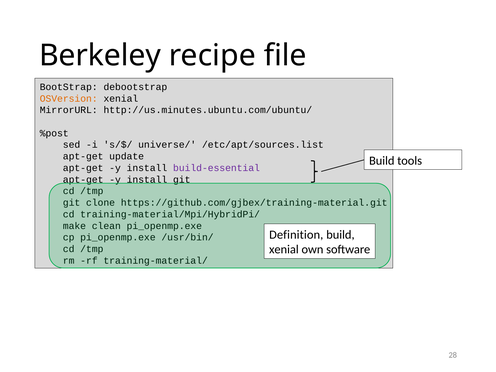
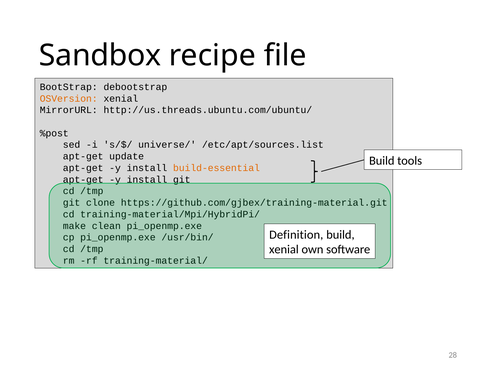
Berkeley: Berkeley -> Sandbox (100, 56)
http://us.minutes.ubuntu.com/ubuntu/: http://us.minutes.ubuntu.com/ubuntu/ -> http://us.threads.ubuntu.com/ubuntu/ (208, 110)
build-essential colour: purple -> orange (216, 168)
